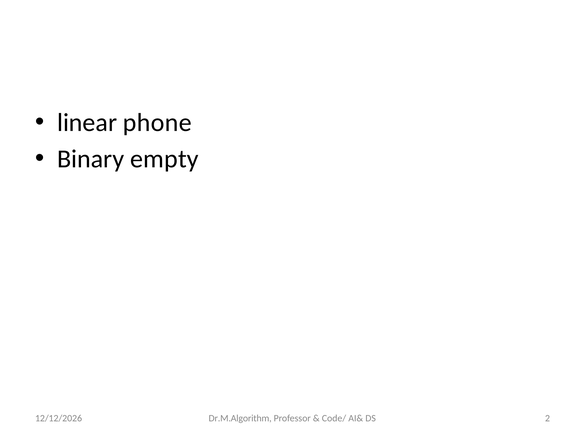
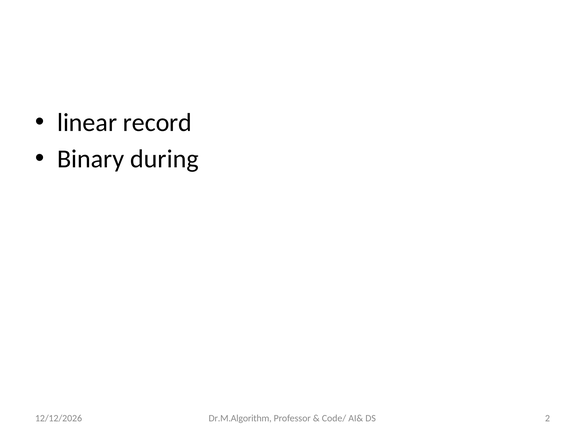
phone: phone -> record (157, 123)
empty: empty -> during (164, 159)
